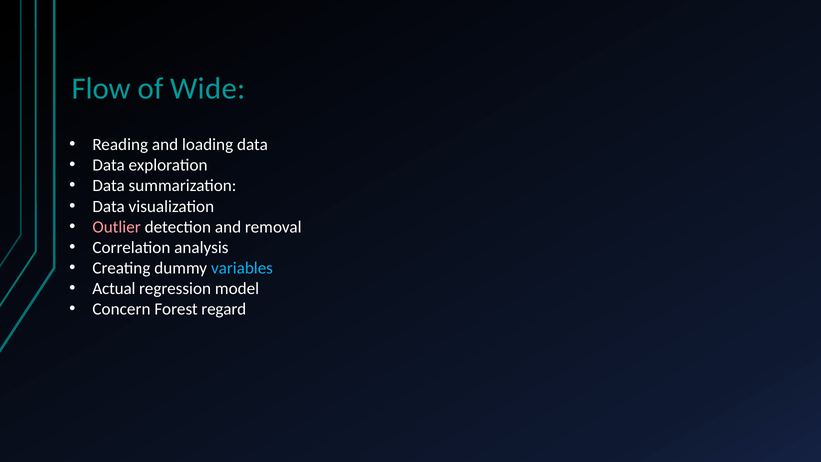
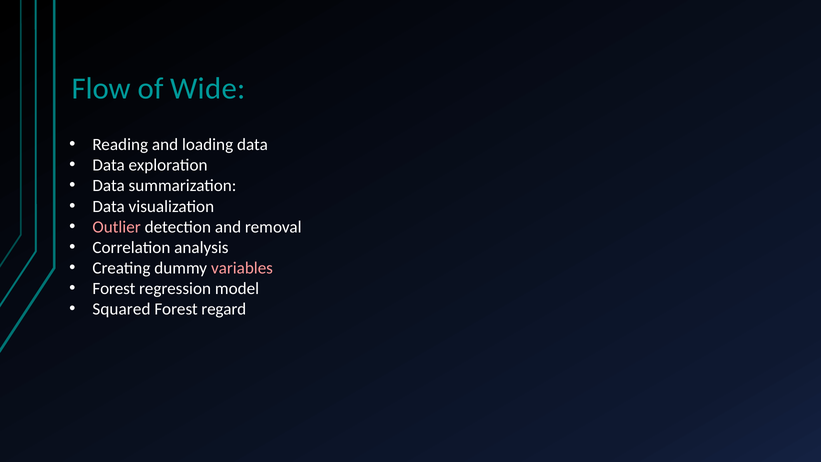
variables colour: light blue -> pink (242, 268)
Actual: Actual -> Forest (114, 288)
Concern: Concern -> Squared (121, 309)
